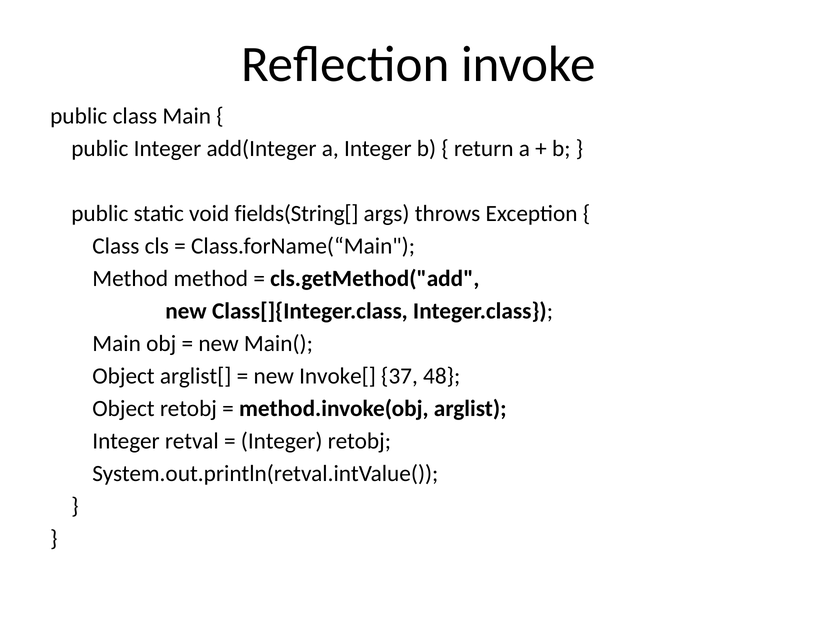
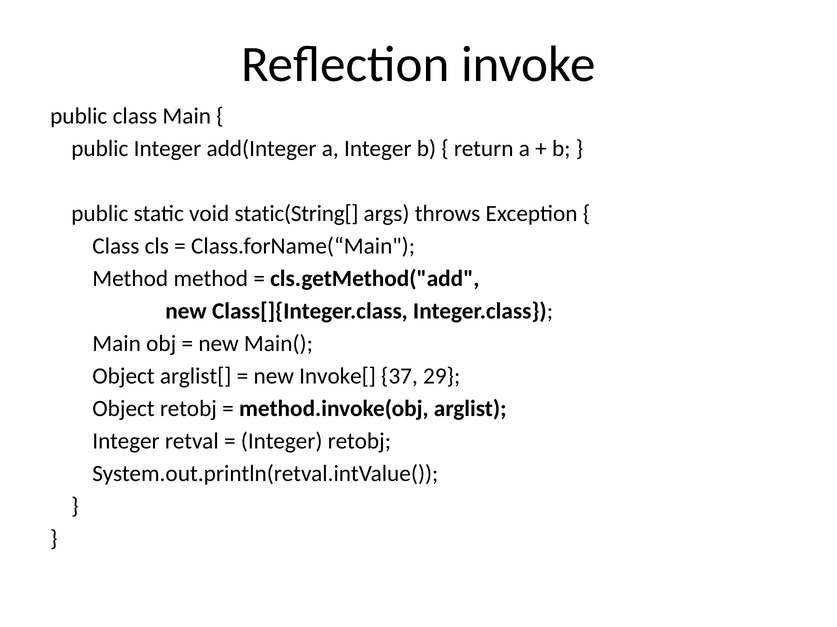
fields(String[: fields(String[ -> static(String[ (297, 214)
48: 48 -> 29 (442, 377)
